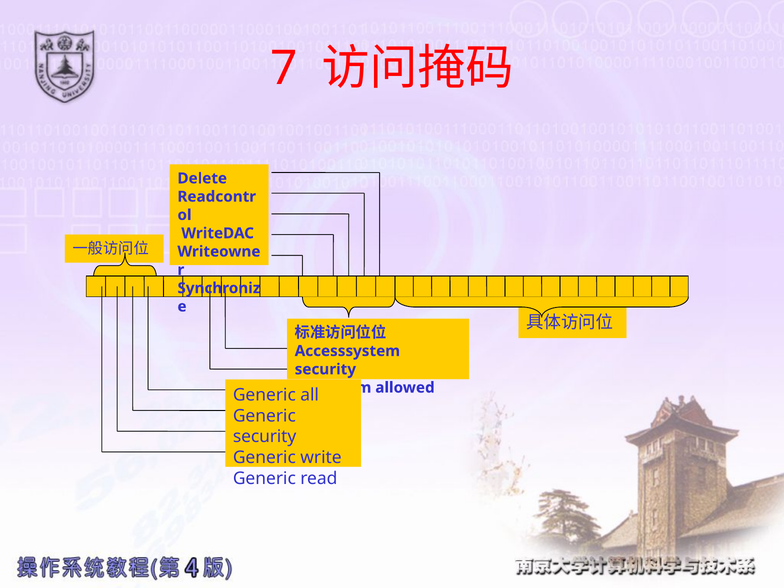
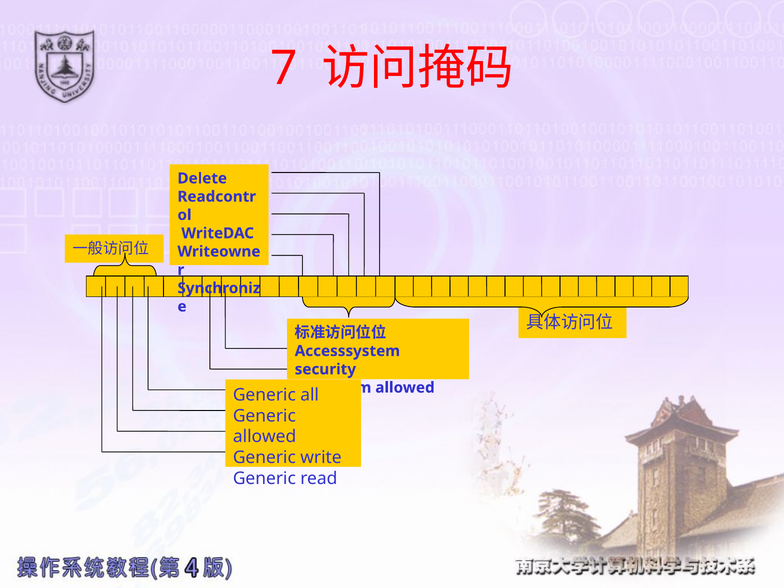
security: security -> allowed (265, 437)
